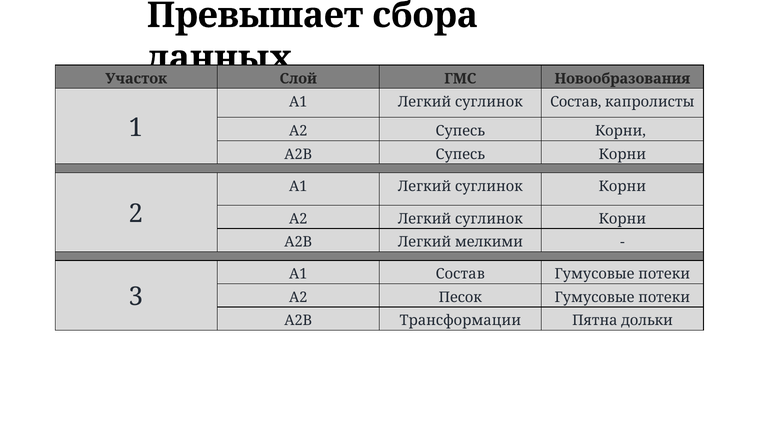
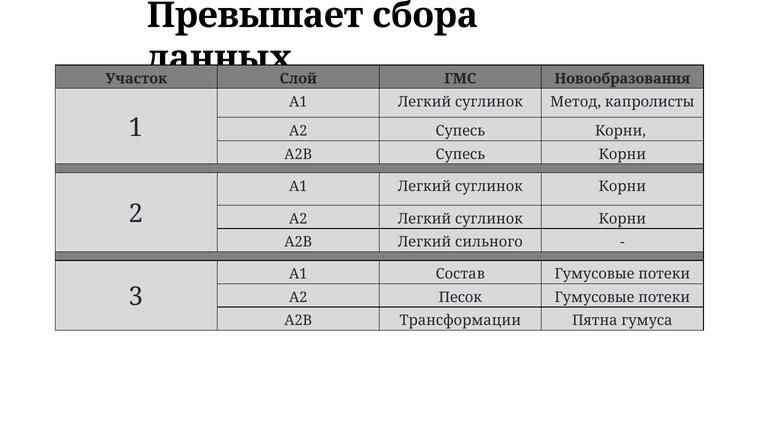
суглинок Состав: Состав -> Метод (576, 102)
мелкими: мелкими -> сильного (489, 242)
дольки: дольки -> гумуса (647, 321)
